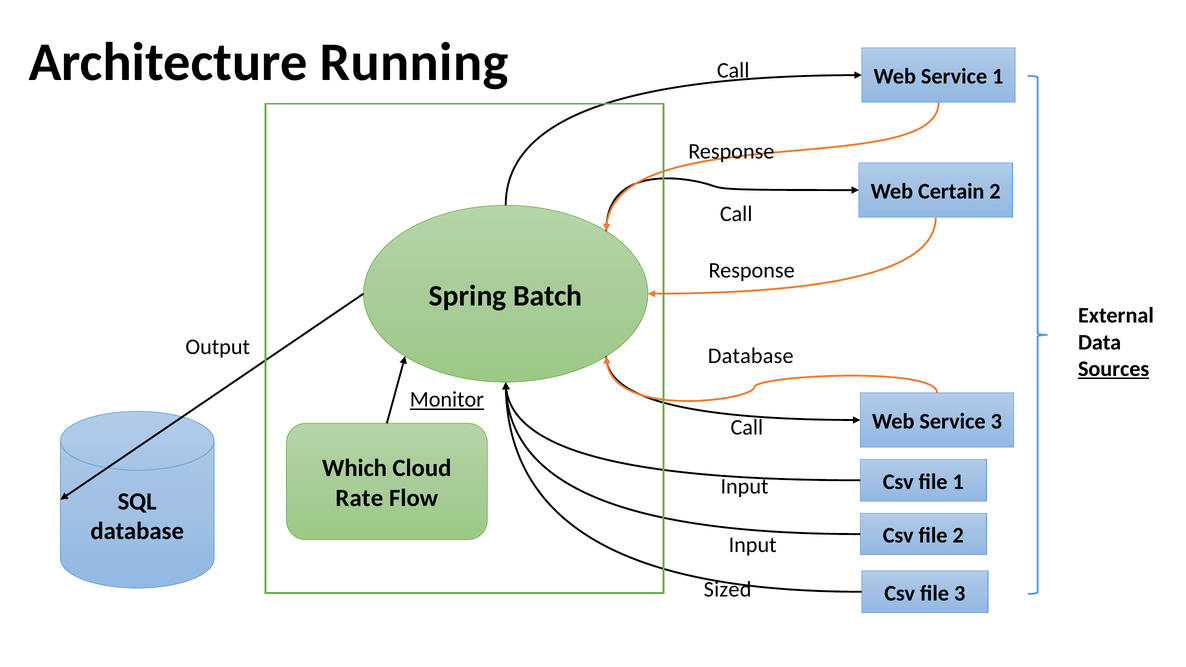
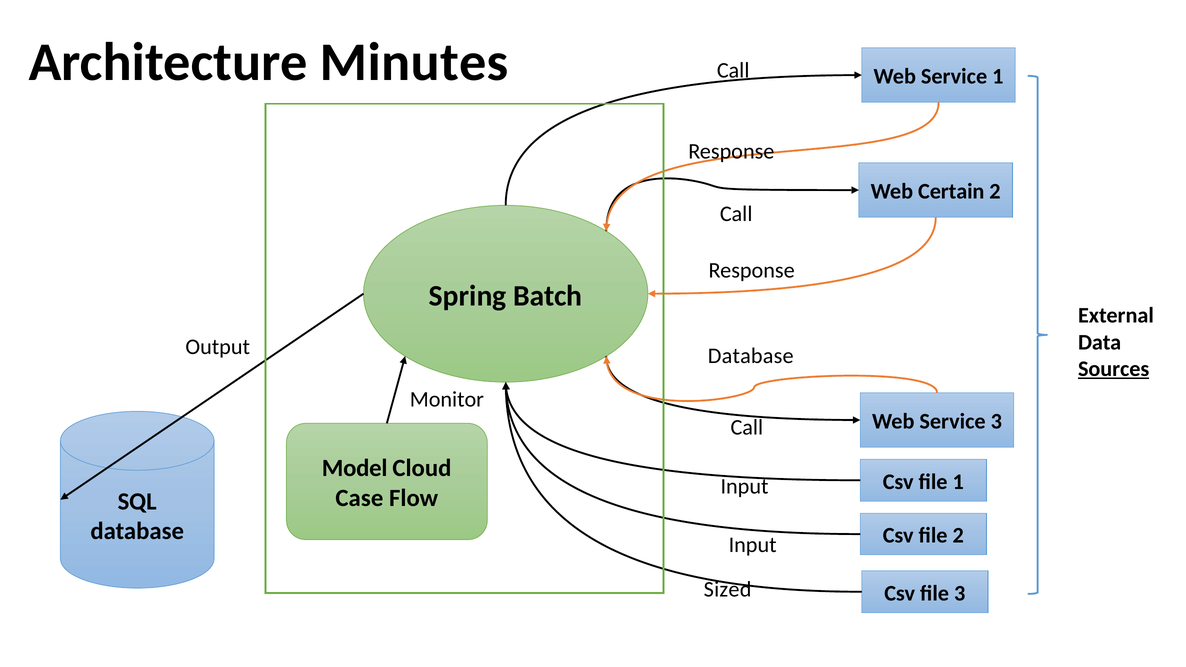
Running: Running -> Minutes (414, 62)
Monitor underline: present -> none (447, 400)
Which: Which -> Model (355, 468)
Rate: Rate -> Case (359, 498)
